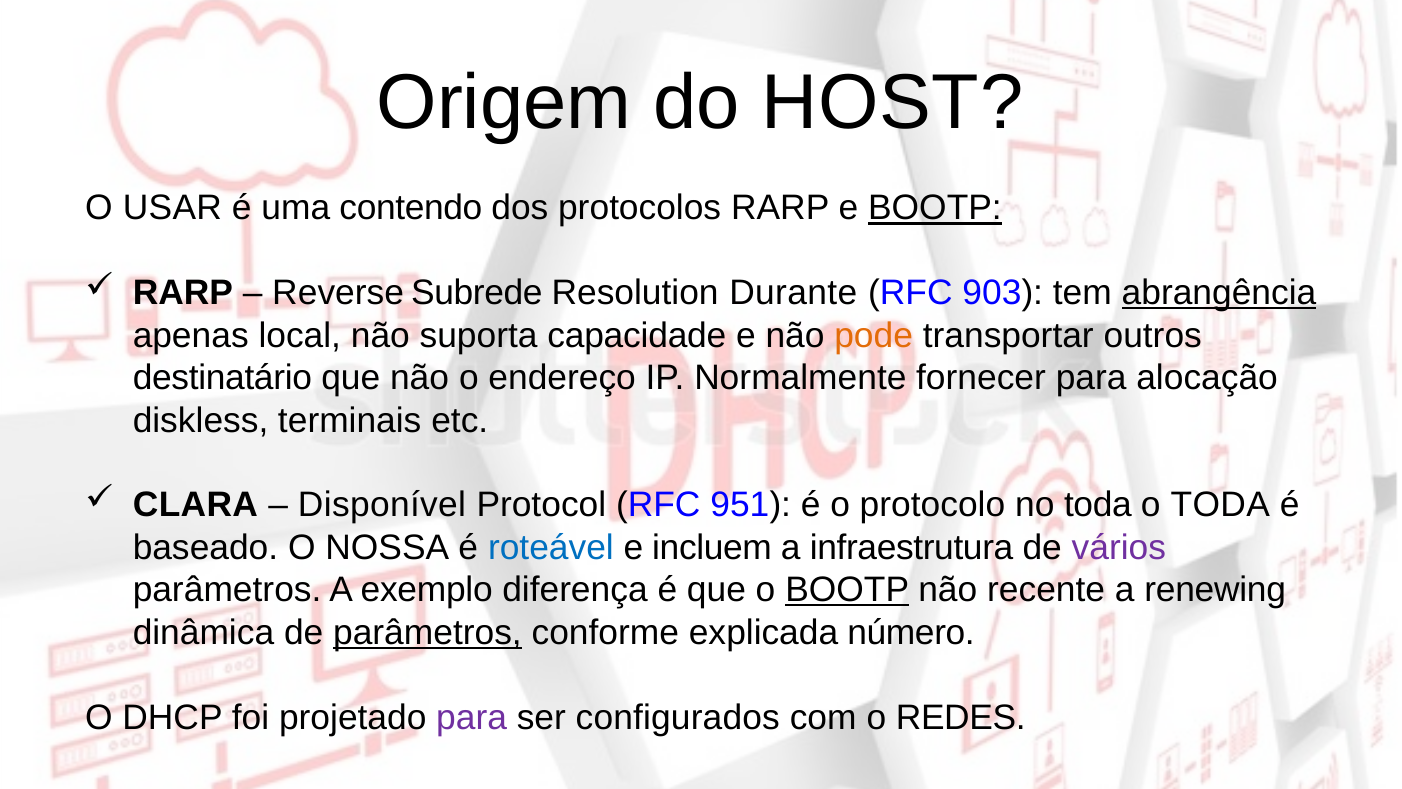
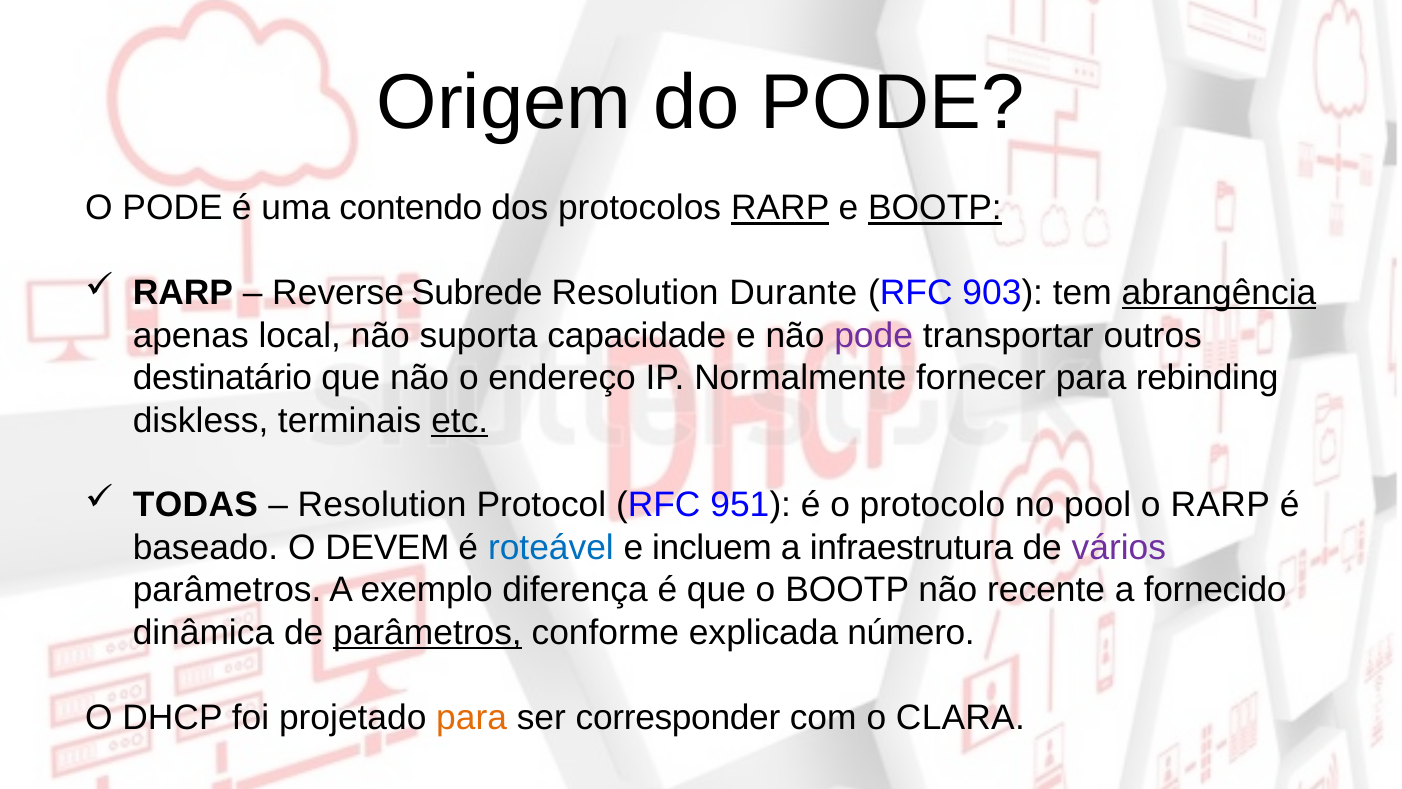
do HOST: HOST -> PODE (893, 103)
O USAR: USAR -> PODE (173, 208)
RARP underline: none -> present (780, 208)
pode colour: orange -> purple (874, 335)
alocação: alocação -> rebinding (1207, 378)
etc underline: none -> present (460, 420)
CLARA: CLARA -> TODAS (195, 505)
Disponível: Disponível -> Resolution (382, 505)
no toda: toda -> pool (1098, 505)
o TODA: TODA -> RARP (1220, 505)
NOSSA: NOSSA -> DEVEM (387, 547)
BOOTP underline: present -> none (847, 590)
renewing: renewing -> fornecido (1215, 590)
para colour: purple -> orange (472, 717)
configurados: configurados -> corresponder (678, 717)
REDES: REDES -> CLARA (960, 717)
